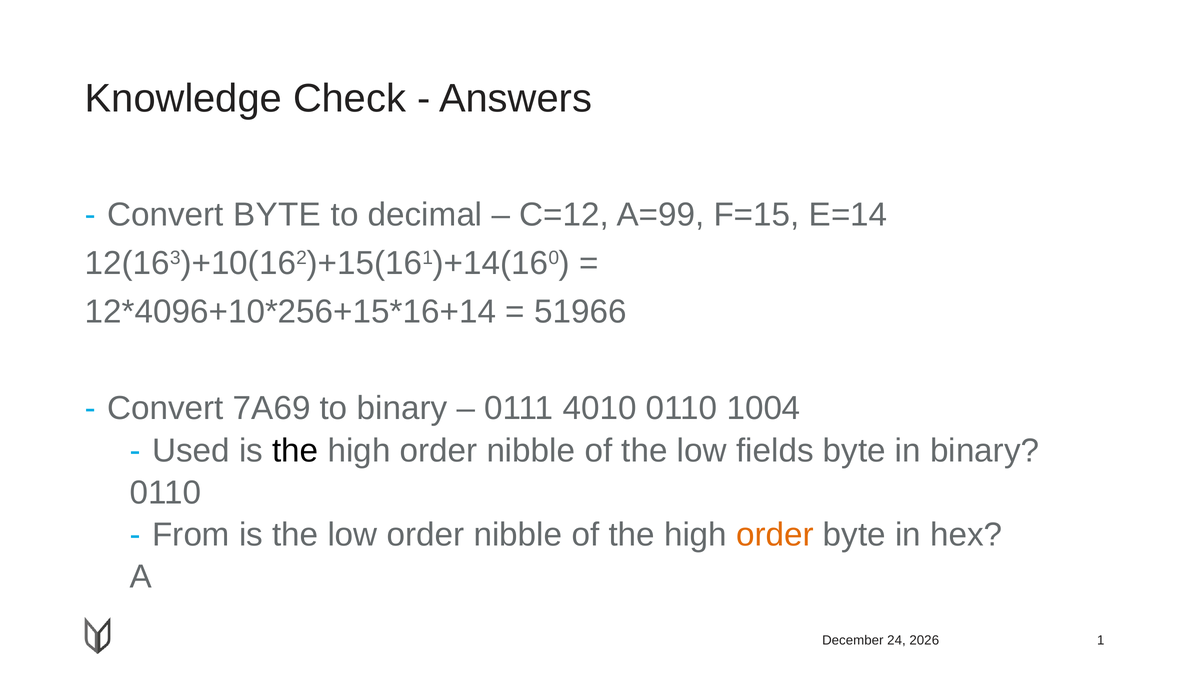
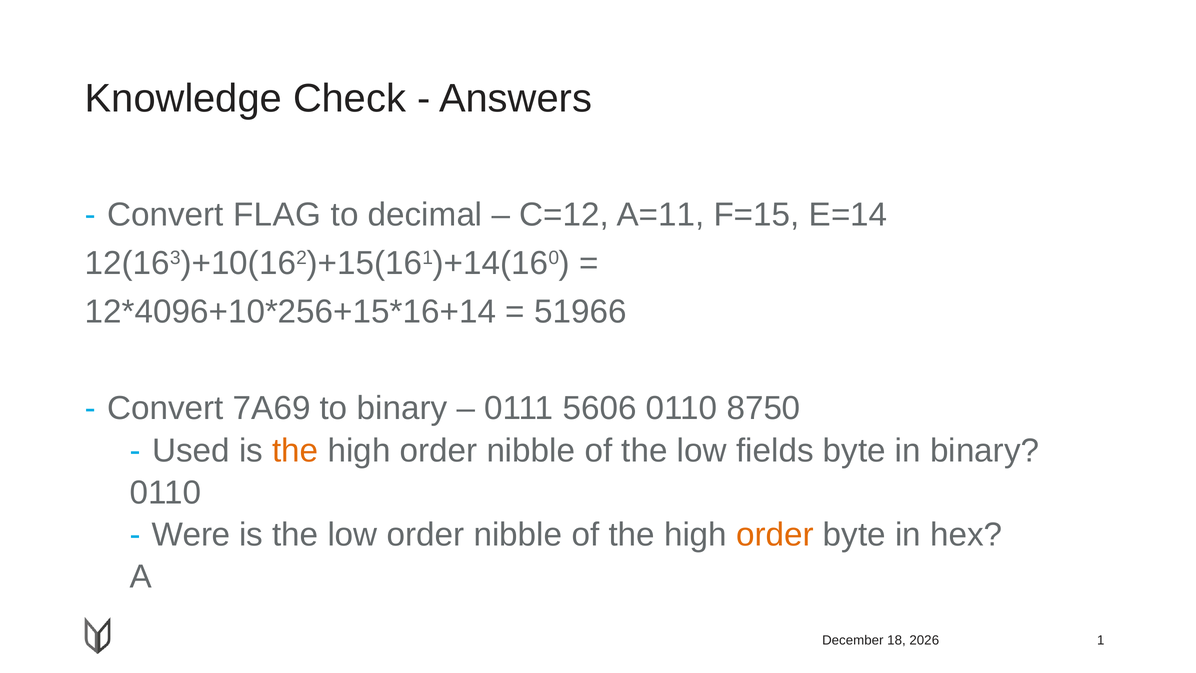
Convert BYTE: BYTE -> FLAG (277, 215)
A=99: A=99 -> A=11 (660, 215)
4010: 4010 -> 5606 (600, 408)
1004: 1004 -> 8750 (764, 408)
the colour: black -> orange (295, 450)
From: From -> Were (191, 535)
24: 24 -> 18 (896, 640)
